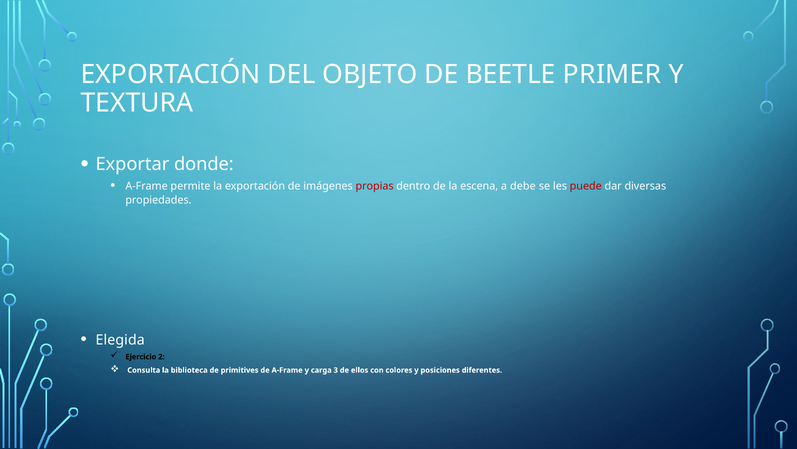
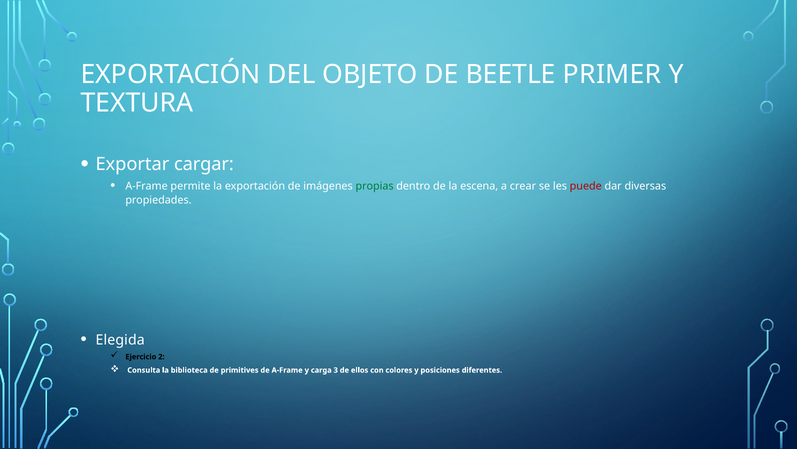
donde: donde -> cargar (204, 164)
propias colour: red -> green (375, 186)
debe: debe -> crear (523, 186)
